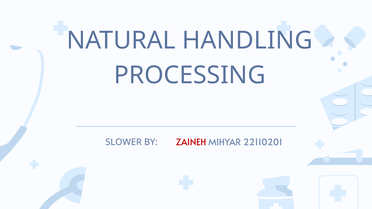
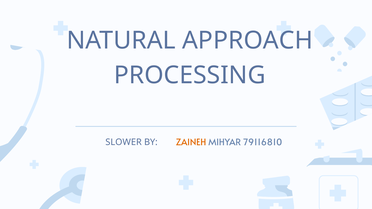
HANDLING: HANDLING -> APPROACH (248, 41)
ZAINEH colour: red -> orange (191, 143)
22110201: 22110201 -> 79116810 (263, 143)
